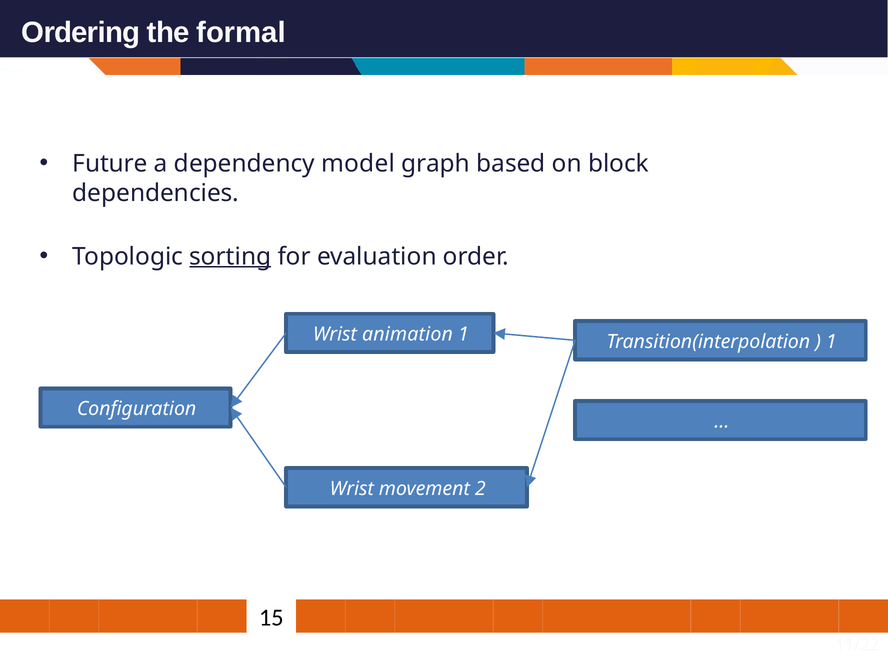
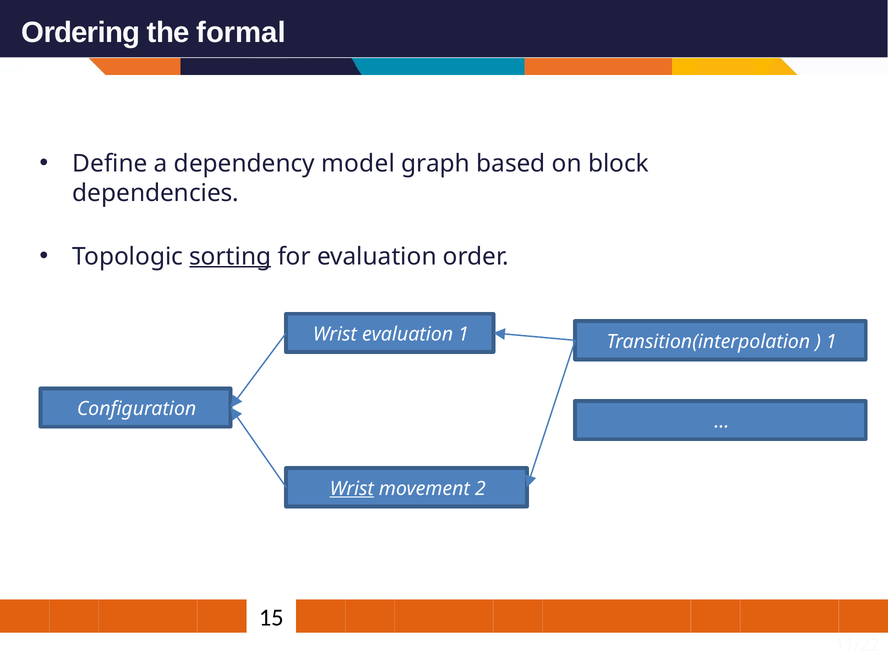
Future: Future -> Define (110, 164)
Wrist animation: animation -> evaluation (408, 334)
Wrist underline: none -> present (352, 489)
